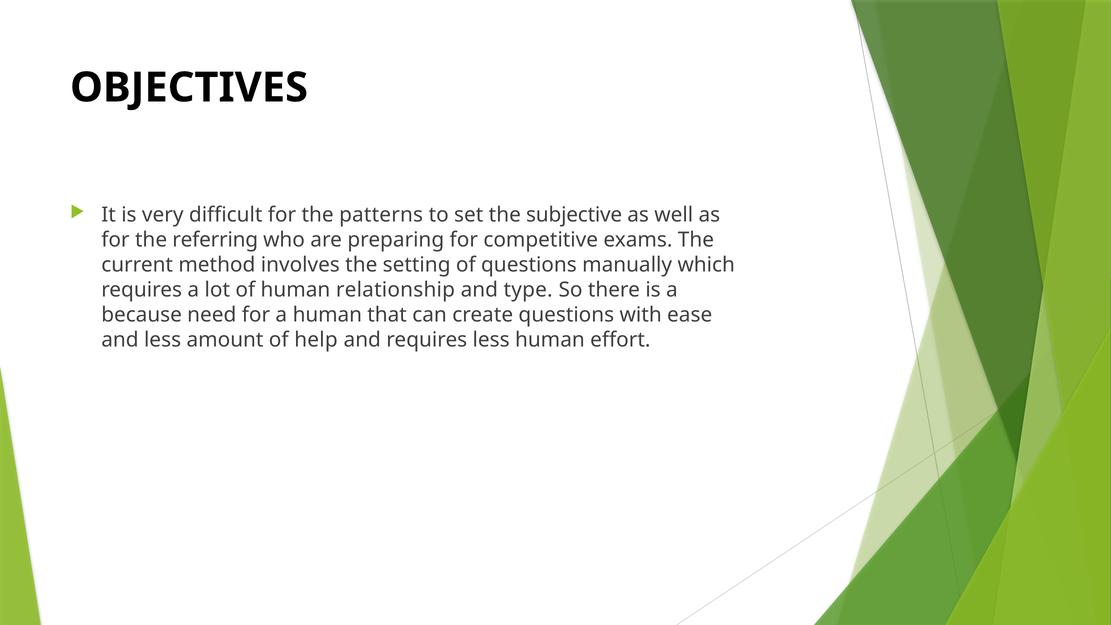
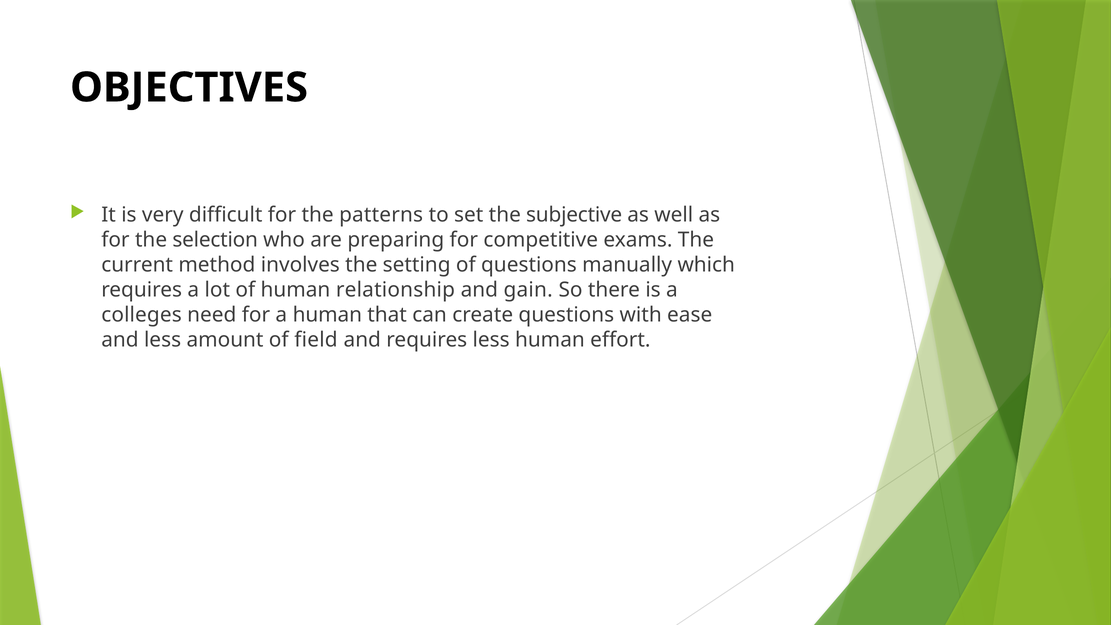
referring: referring -> selection (215, 240)
type: type -> gain (528, 290)
because: because -> colleges (142, 315)
help: help -> field (316, 340)
